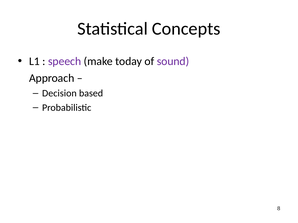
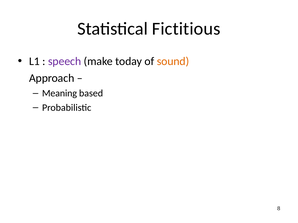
Concepts: Concepts -> Fictitious (186, 29)
sound colour: purple -> orange (173, 61)
Decision: Decision -> Meaning (59, 94)
